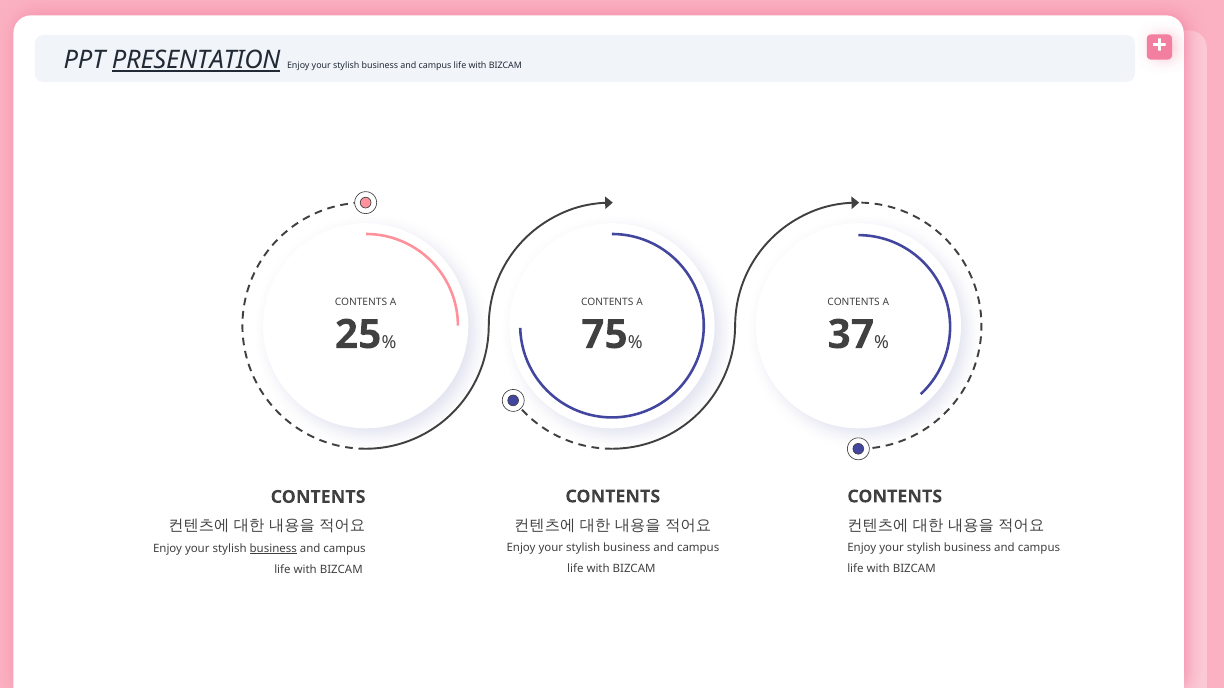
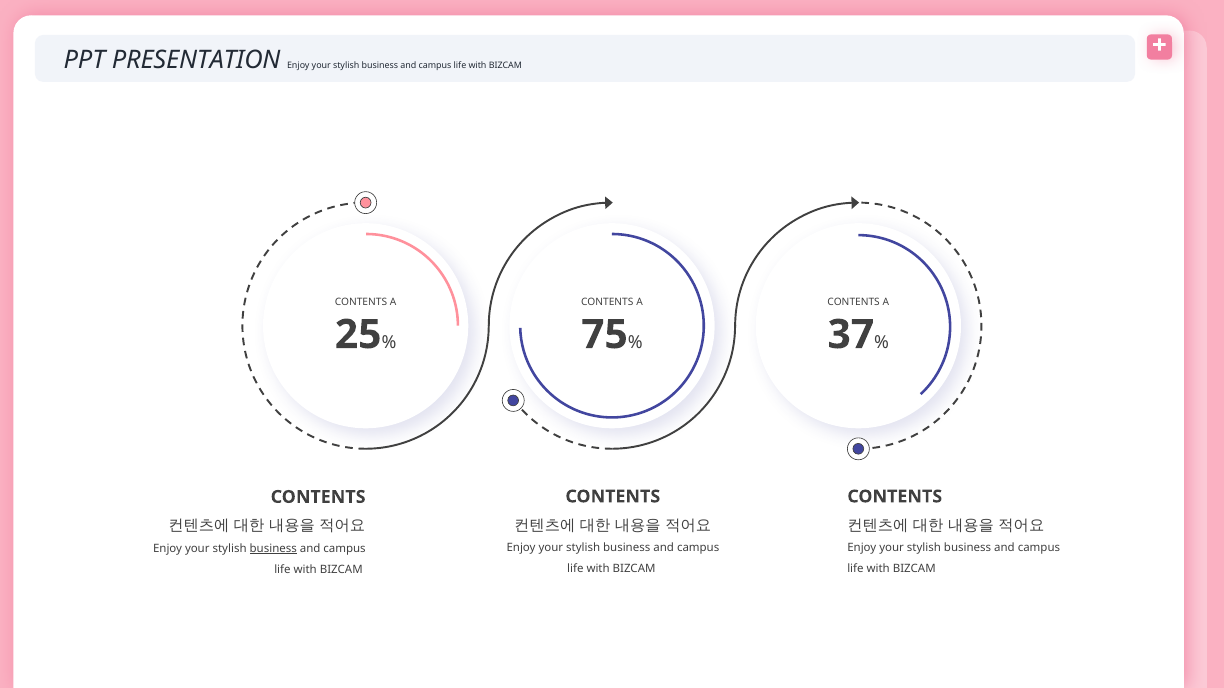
PRESENTATION underline: present -> none (196, 60)
